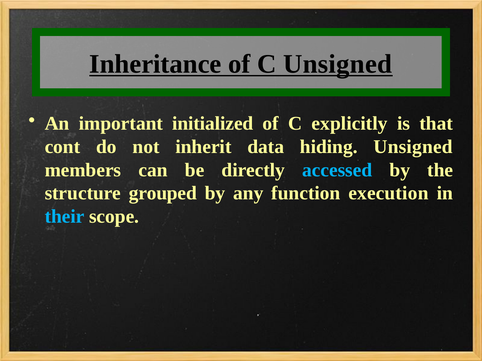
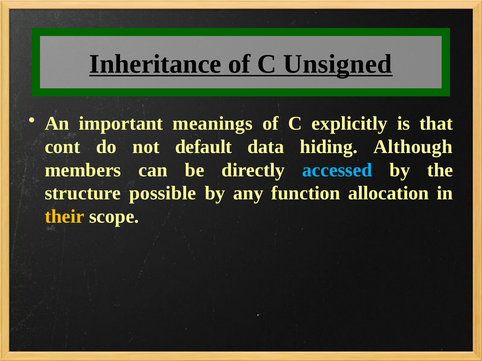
initialized: initialized -> meanings (213, 124)
inherit: inherit -> default (204, 147)
hiding Unsigned: Unsigned -> Although (413, 147)
grouped: grouped -> possible (163, 194)
execution: execution -> allocation (389, 194)
their colour: light blue -> yellow (65, 217)
